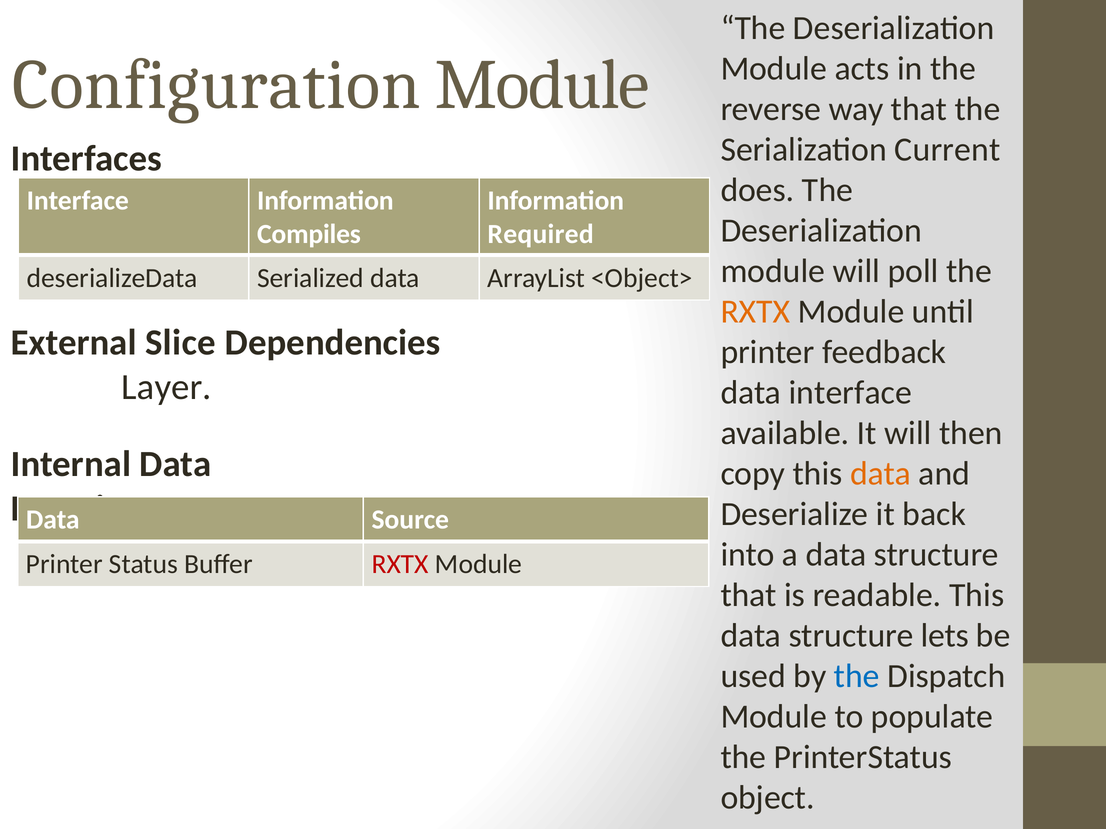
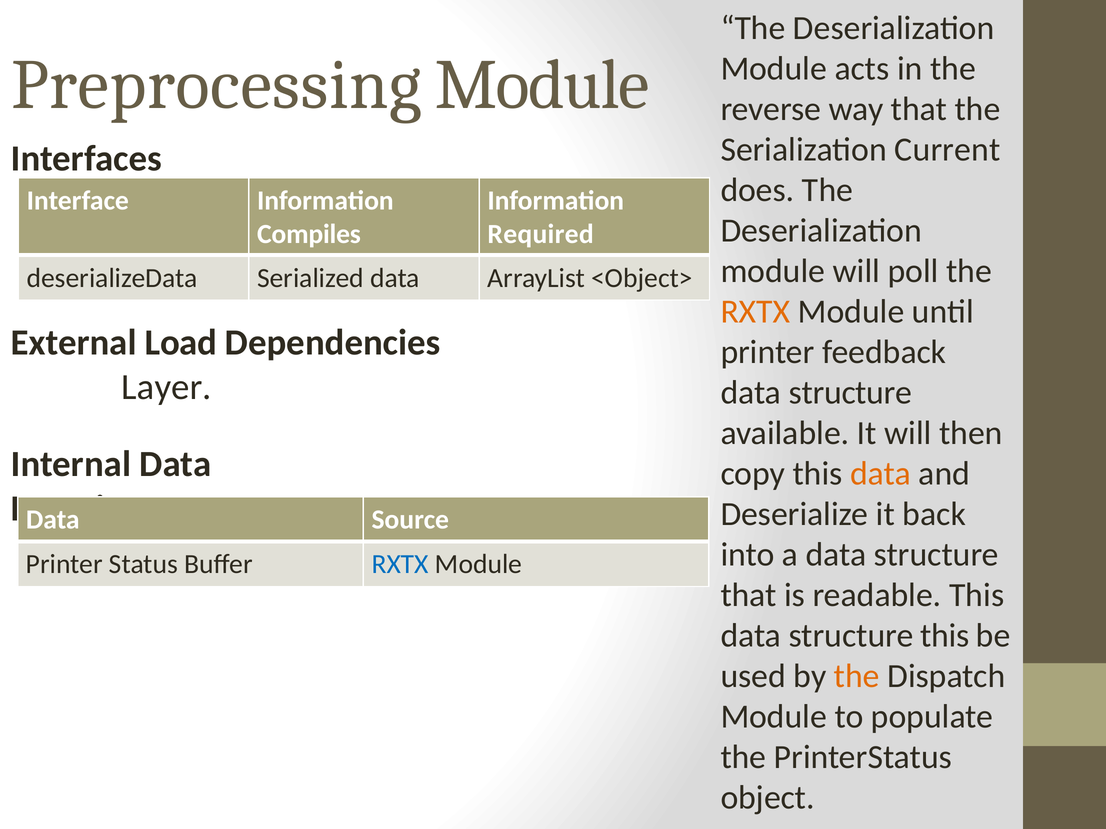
Configuration: Configuration -> Preprocessing (216, 85)
Slice: Slice -> Load (181, 343)
interface: interface -> structure (850, 393)
RXTX colour: red -> blue (400, 565)
structure lets: lets -> this (945, 636)
the colour: blue -> orange (857, 677)
